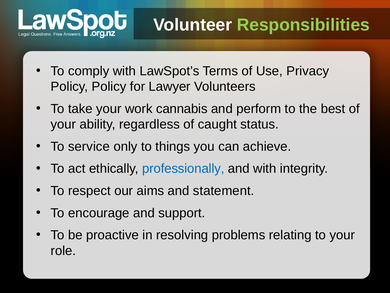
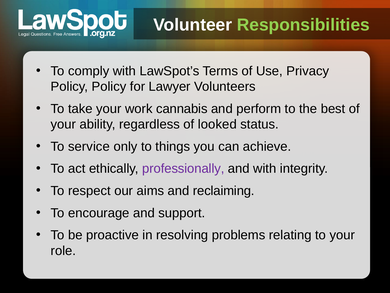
caught: caught -> looked (217, 124)
professionally colour: blue -> purple (183, 168)
statement: statement -> reclaiming (224, 190)
